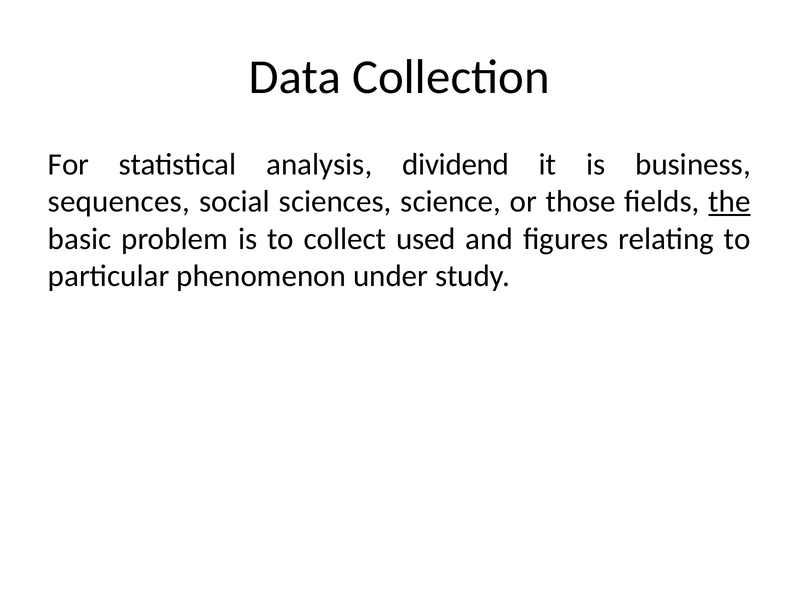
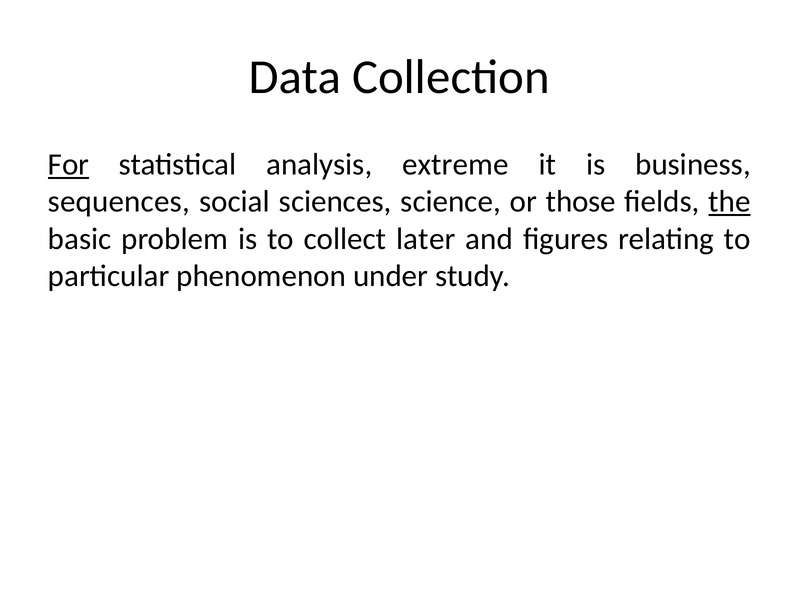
For underline: none -> present (68, 165)
dividend: dividend -> extreme (455, 165)
used: used -> later (426, 239)
